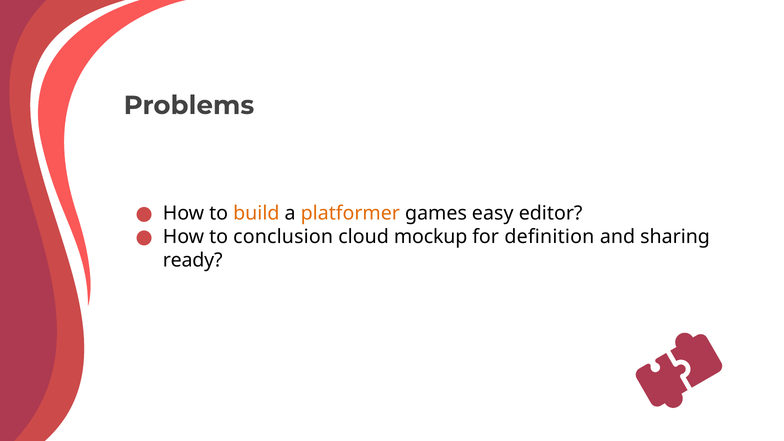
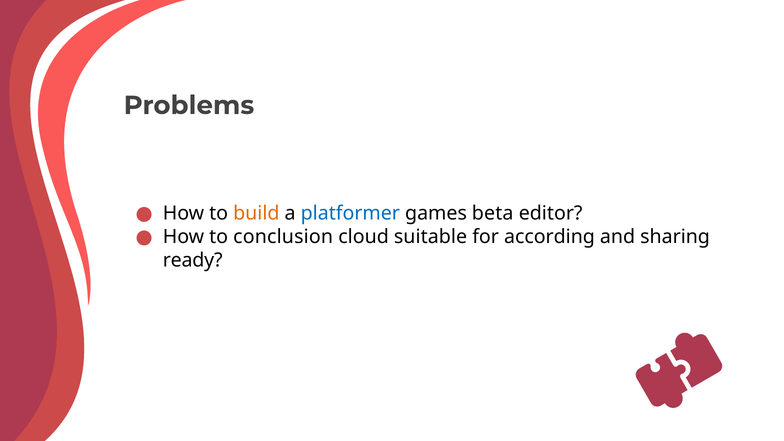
platformer colour: orange -> blue (350, 213)
easy: easy -> beta (493, 213)
mockup: mockup -> suitable (431, 237)
definition: definition -> according (549, 237)
